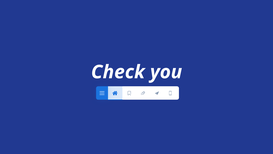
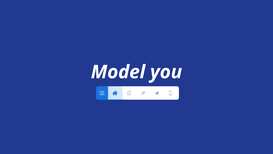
Check: Check -> Model (118, 72)
